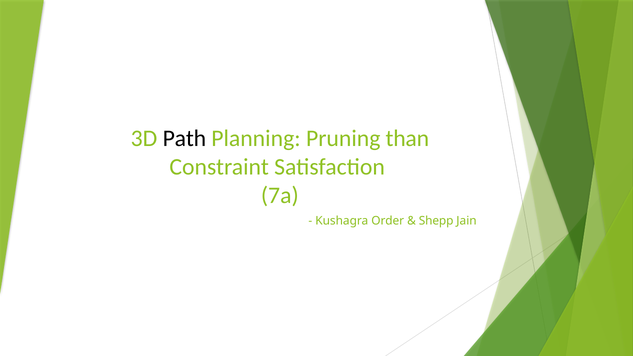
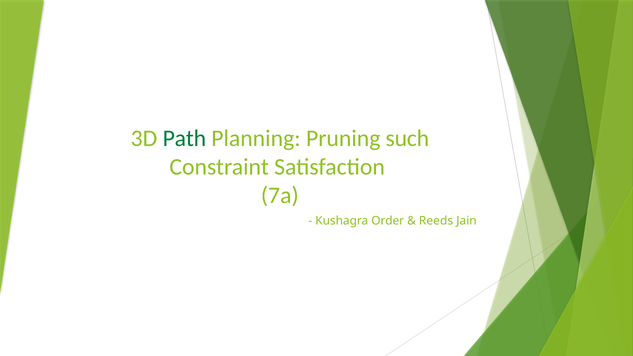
Path colour: black -> green (184, 138)
than: than -> such (407, 138)
Shepp: Shepp -> Reeds (436, 221)
